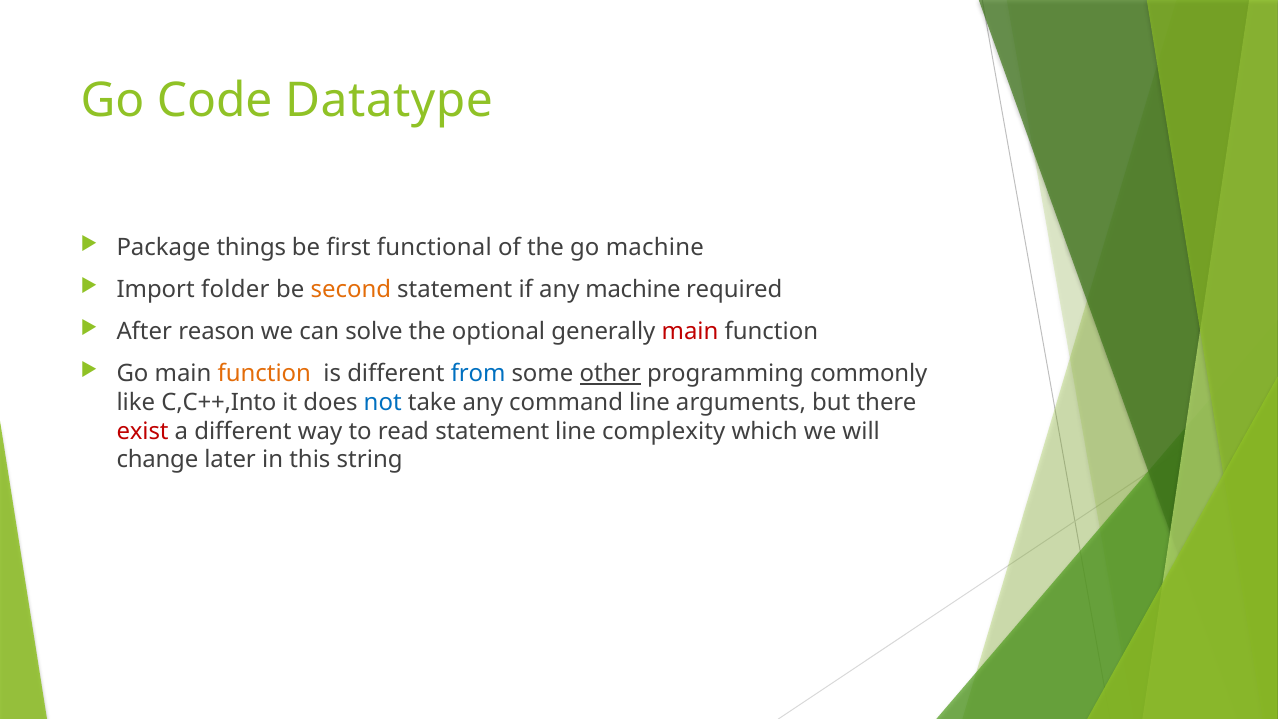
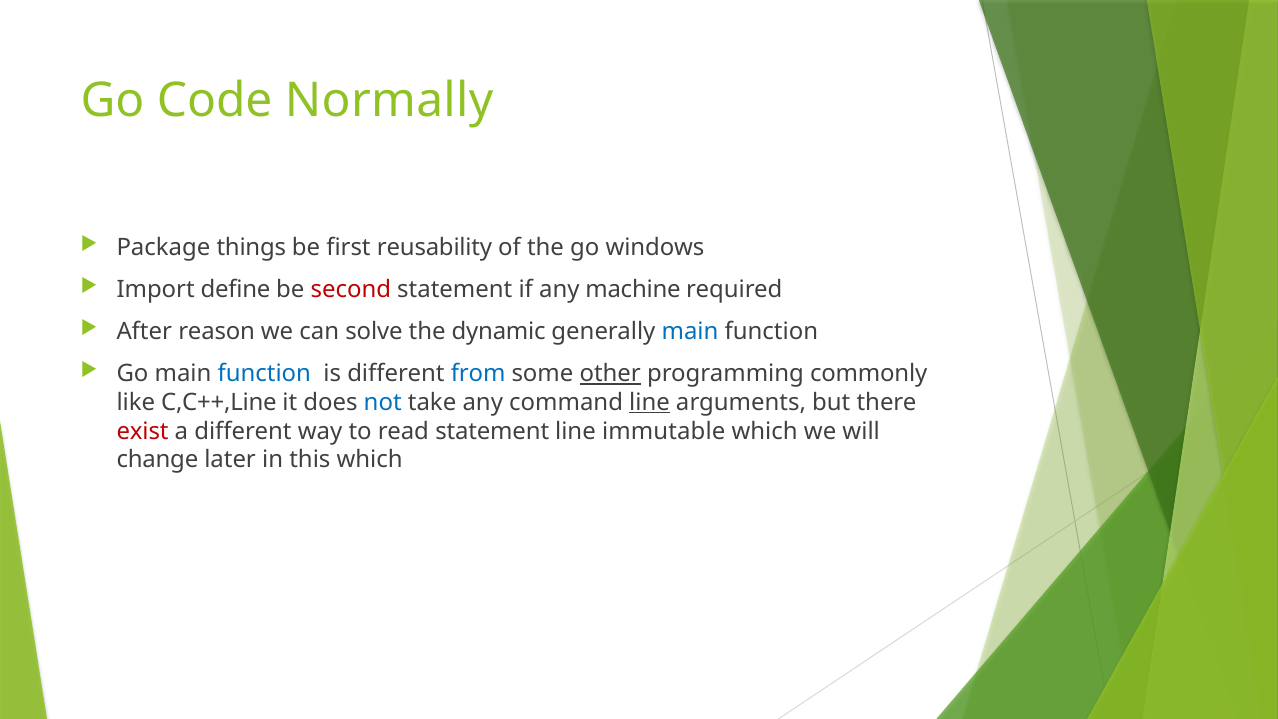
Datatype: Datatype -> Normally (389, 101)
functional: functional -> reusability (435, 247)
go machine: machine -> windows (655, 247)
folder: folder -> define (236, 289)
second colour: orange -> red (351, 289)
optional: optional -> dynamic (499, 331)
main colour: red -> blue (690, 331)
function colour: orange -> blue (264, 374)
C,C++,Into: C,C++,Into -> C,C++,Line (219, 402)
line underline: none -> present (650, 402)
complexity: complexity -> immutable (664, 431)
this string: string -> which (370, 460)
